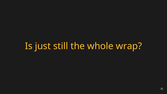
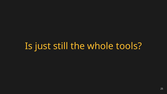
wrap: wrap -> tools (129, 46)
